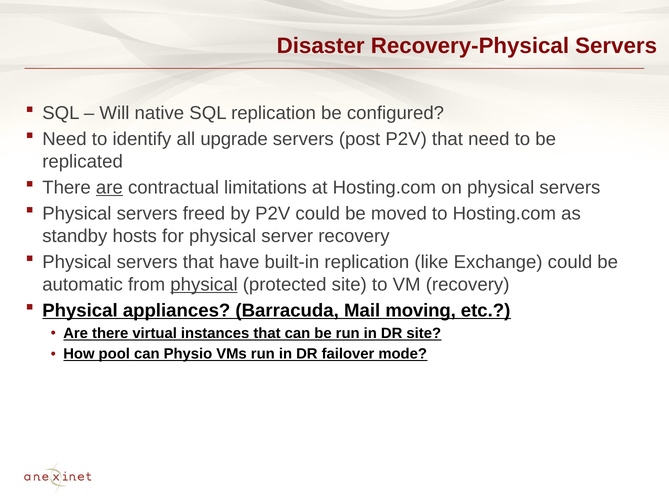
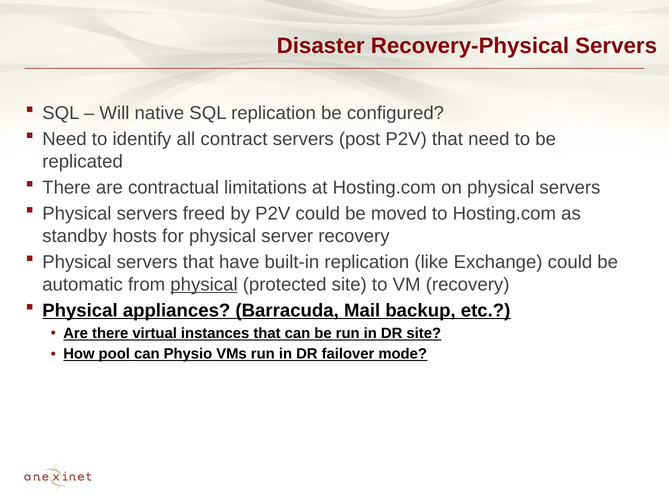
upgrade: upgrade -> contract (234, 139)
are underline: present -> none (109, 188)
moving: moving -> backup (421, 310)
